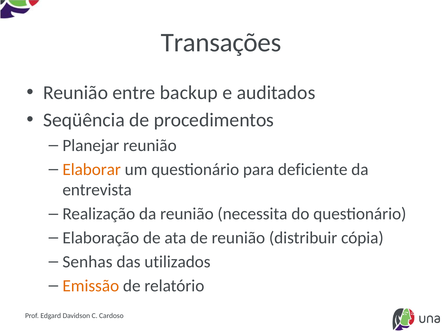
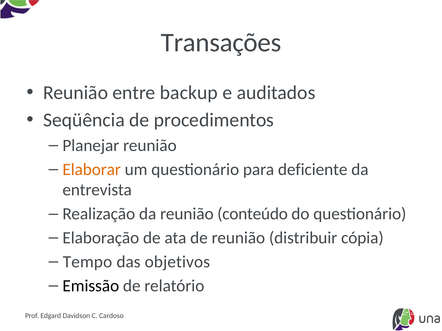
necessita: necessita -> conteúdo (253, 214)
Senhas: Senhas -> Tempo (87, 262)
utilizados: utilizados -> objetivos (177, 262)
Emissão colour: orange -> black (91, 286)
